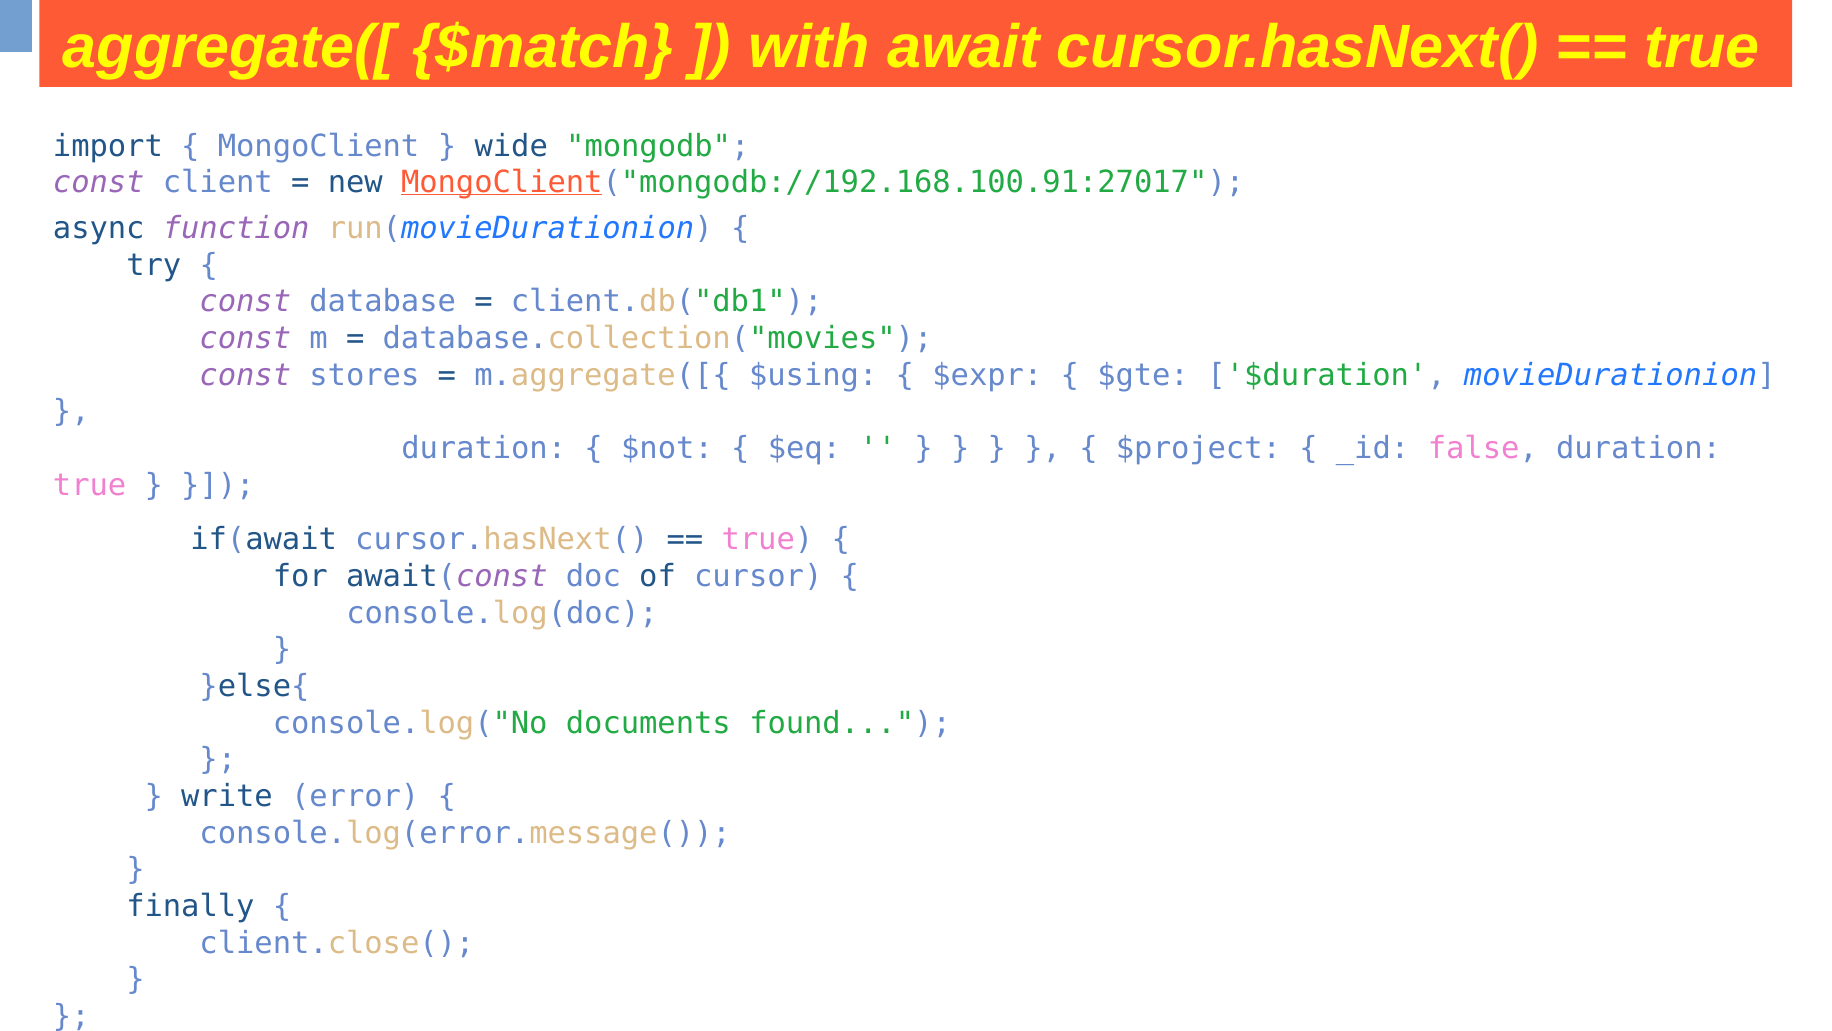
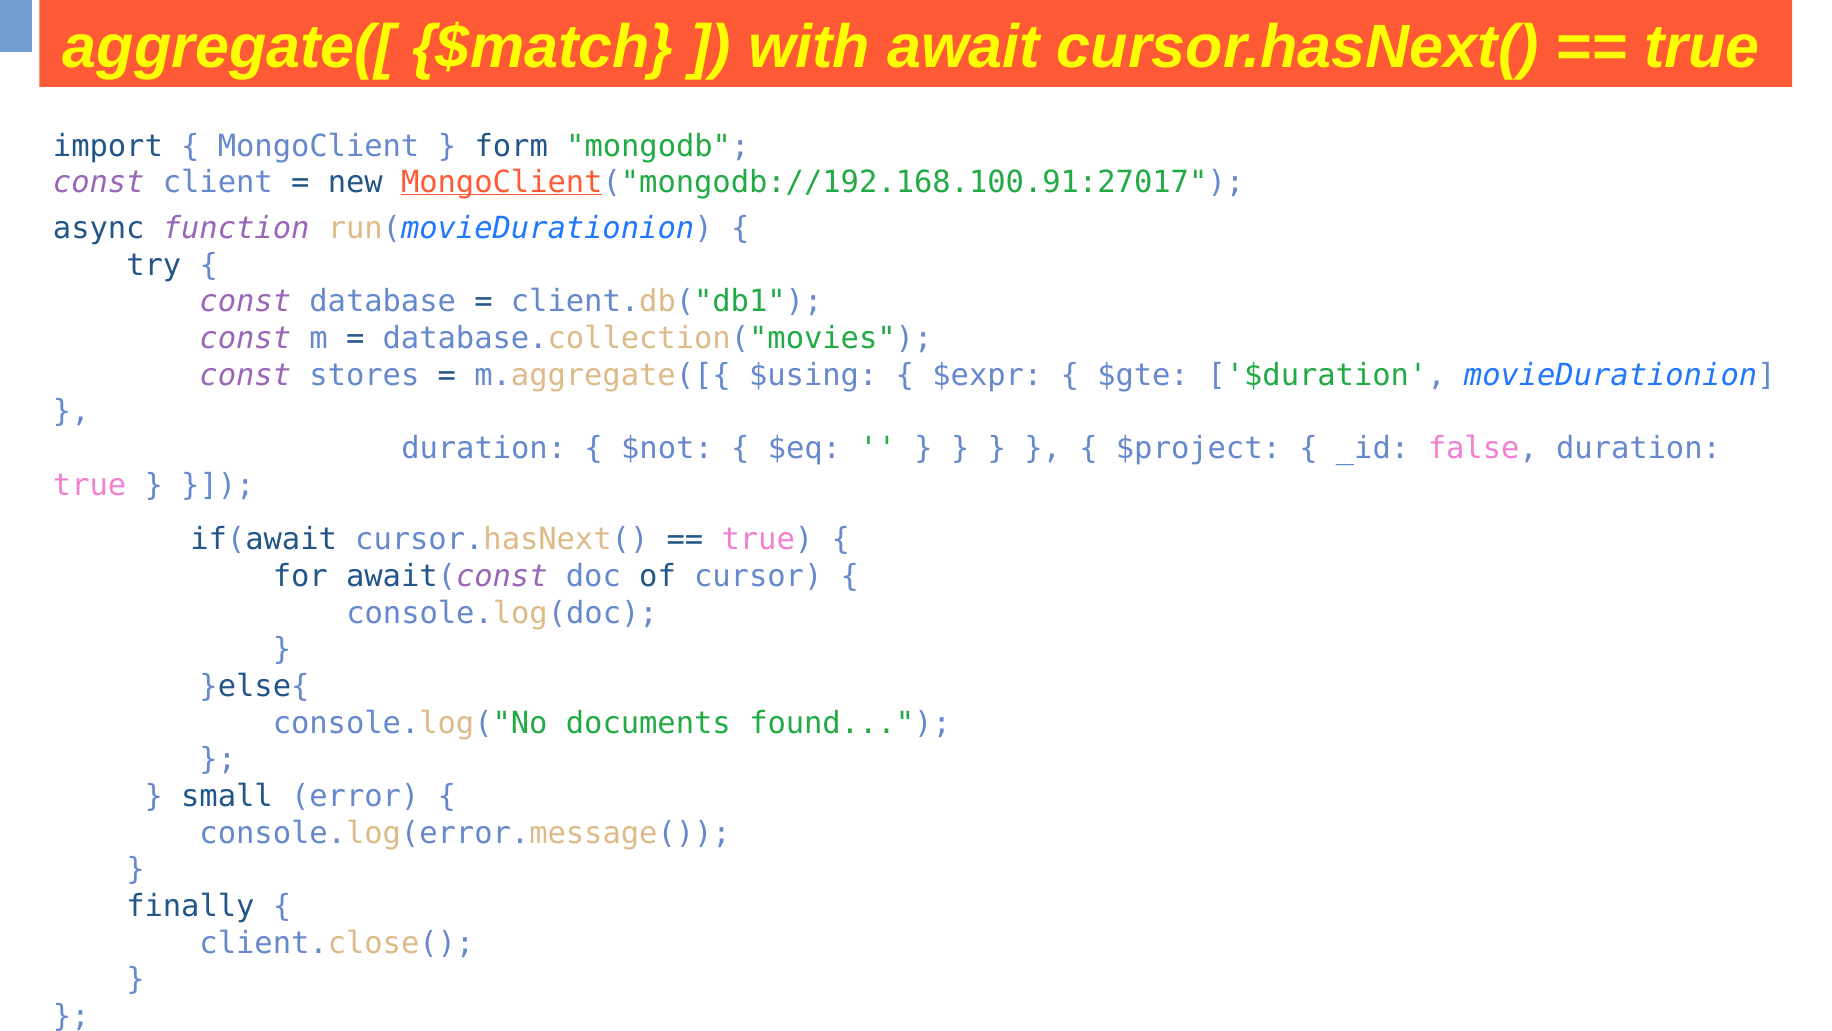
wide: wide -> form (511, 146)
write: write -> small (227, 796)
